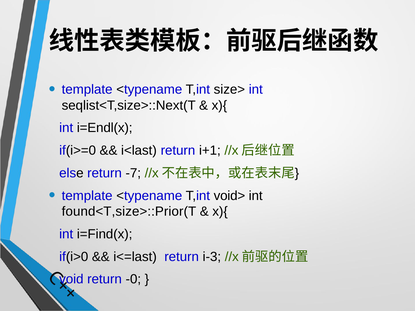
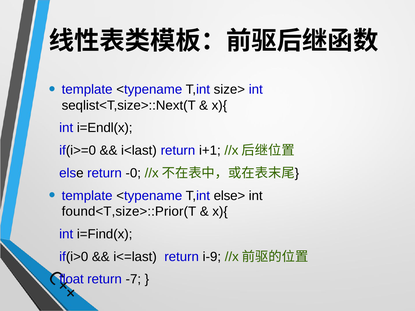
-7: -7 -> -0 (133, 173)
void>: void> -> else> (229, 196)
i-3: i-3 -> i-9 (212, 257)
void: void -> float (71, 279)
-0: -0 -> -7 (133, 279)
